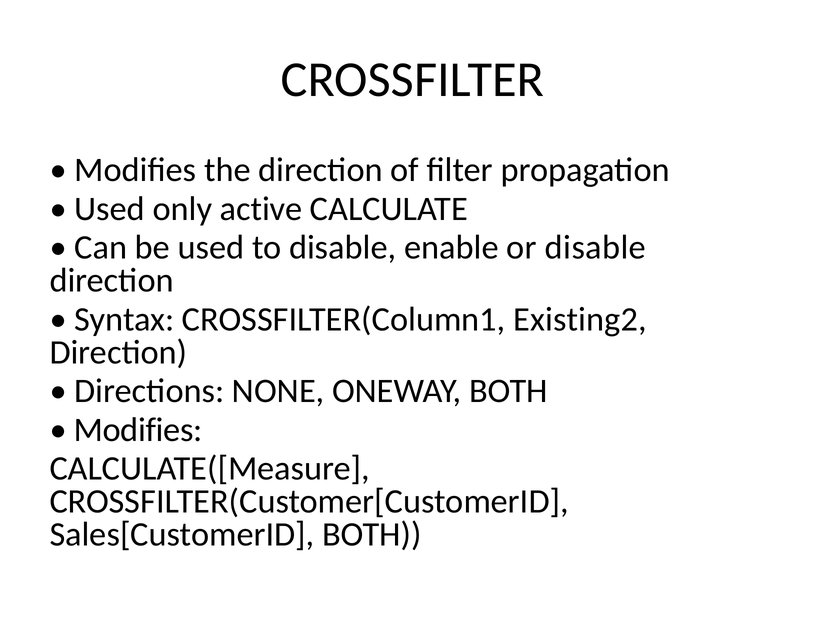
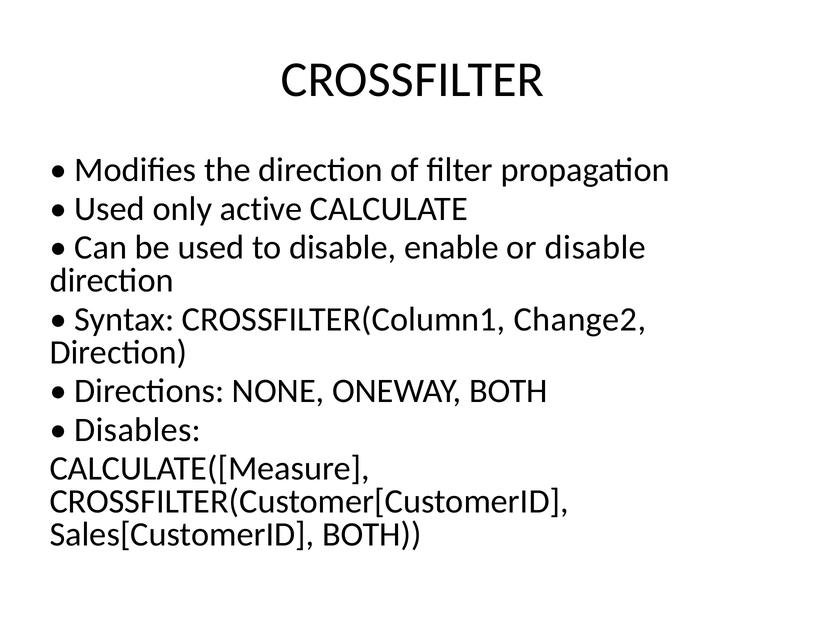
Existing2: Existing2 -> Change2 (580, 320)
Modifies: Modifies -> Disables (138, 430)
